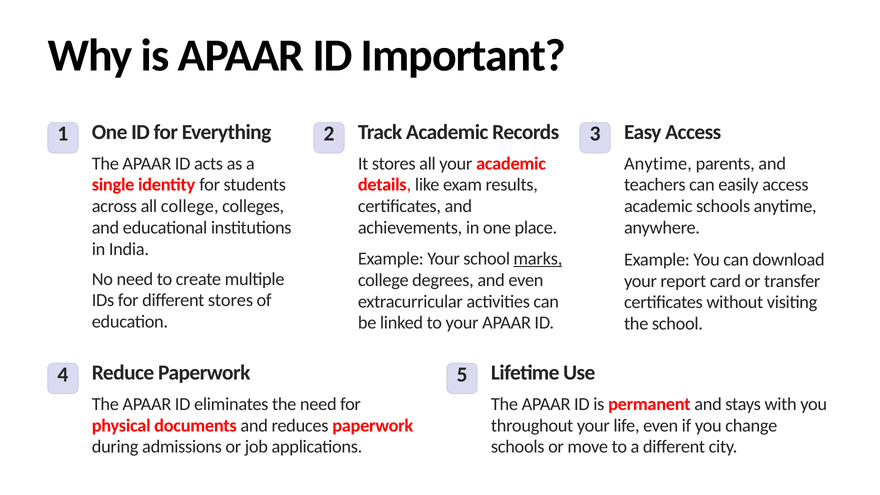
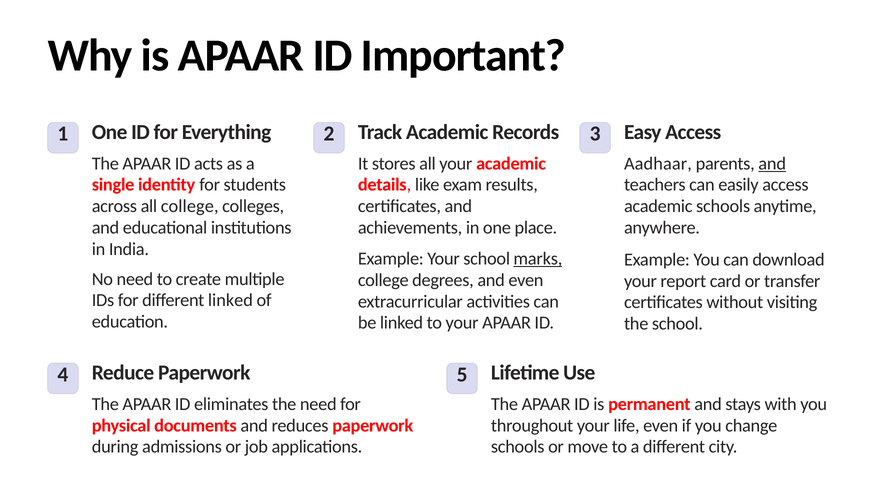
Anytime: Anytime -> Aadhaar (658, 164)
and underline: none -> present (772, 164)
different stores: stores -> linked (230, 300)
